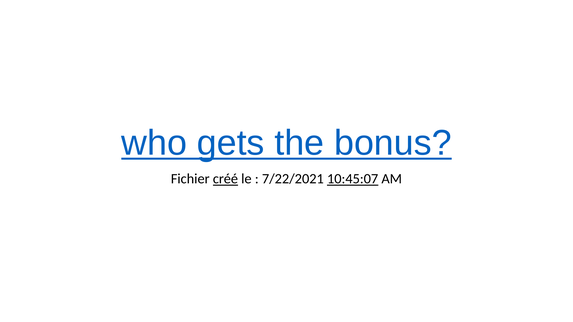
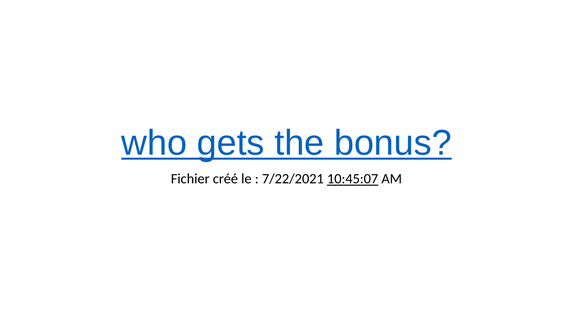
créé underline: present -> none (225, 179)
